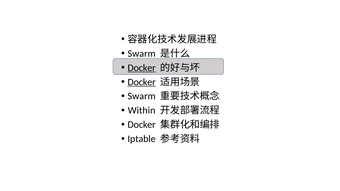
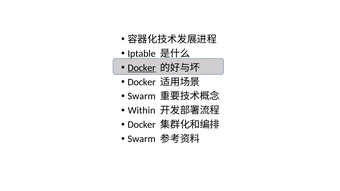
Swarm: Swarm -> Iptable (142, 54)
Docker underline: present -> none (142, 82)
Iptable: Iptable -> Swarm (142, 139)
